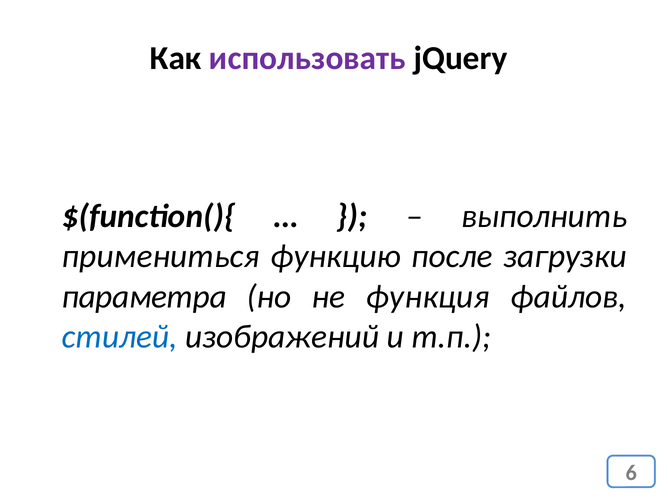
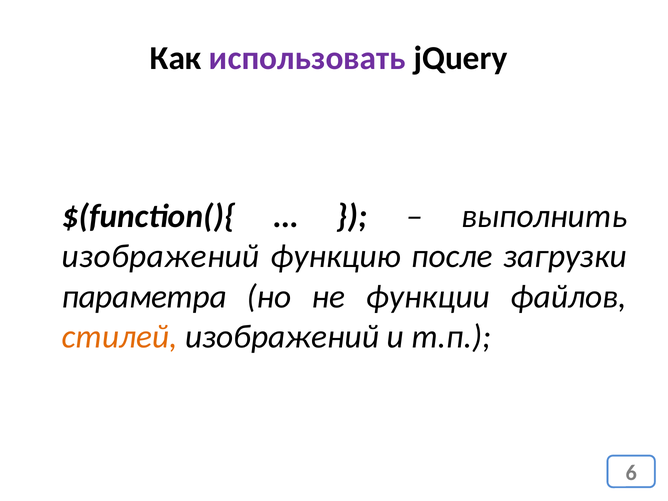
примениться: примениться -> изображений (161, 256)
функция: функция -> функции (428, 297)
стилей colour: blue -> orange (120, 337)
